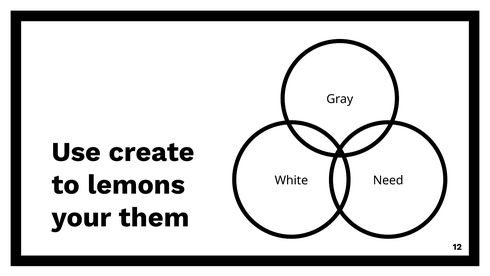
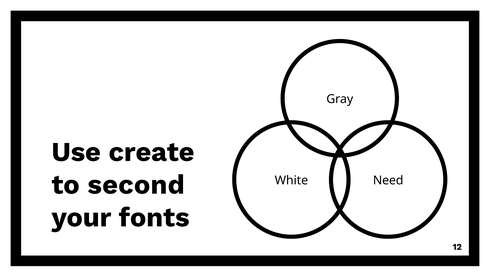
lemons: lemons -> second (136, 184)
them: them -> fonts (154, 217)
